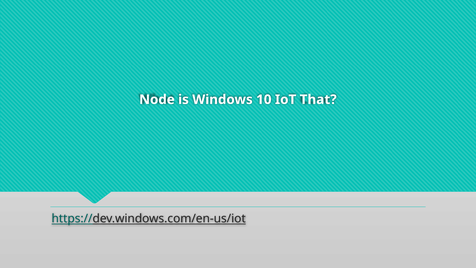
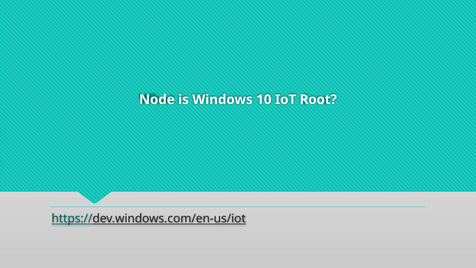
That: That -> Root (318, 99)
